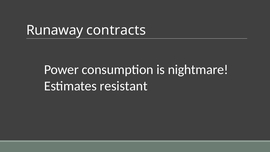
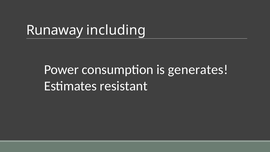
contracts: contracts -> including (116, 30)
nightmare: nightmare -> generates (198, 70)
